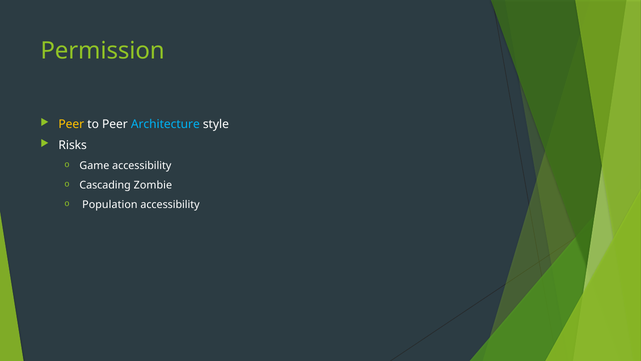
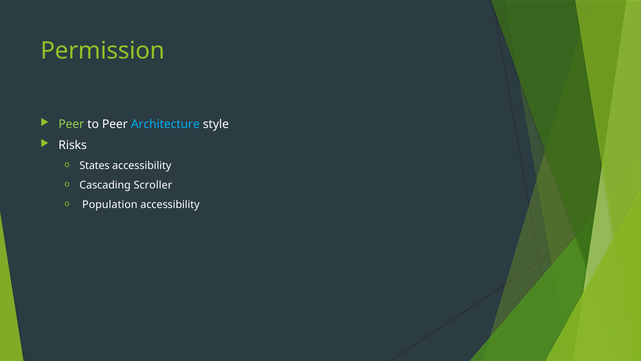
Peer colour: yellow -> light green (71, 124)
Game: Game -> States (95, 165)
Zombie: Zombie -> Scroller (153, 185)
